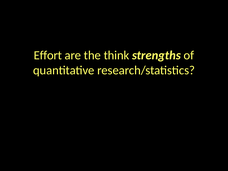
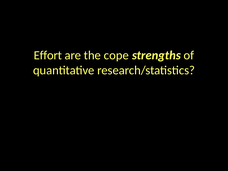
think: think -> cope (116, 55)
